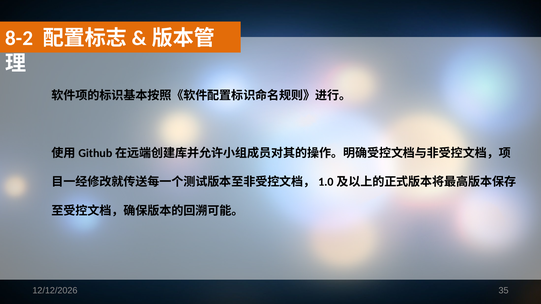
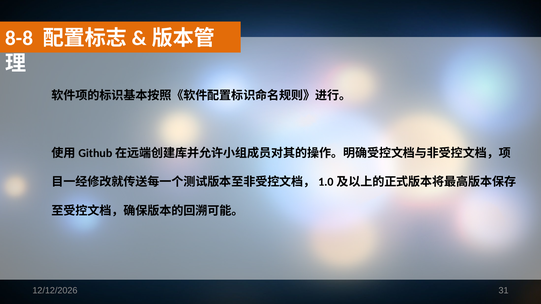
8-2: 8-2 -> 8-8 (19, 38)
35: 35 -> 31 (504, 291)
